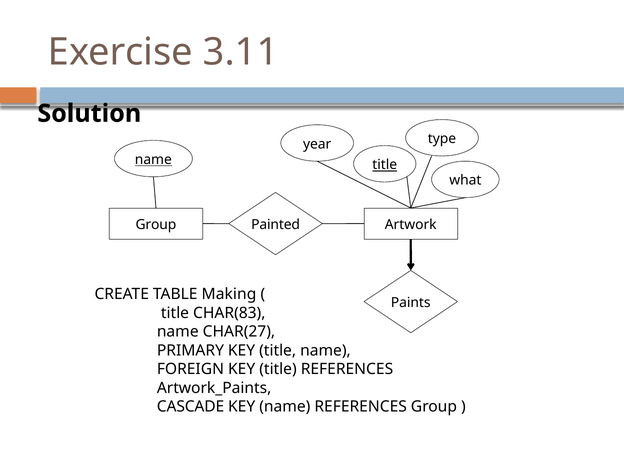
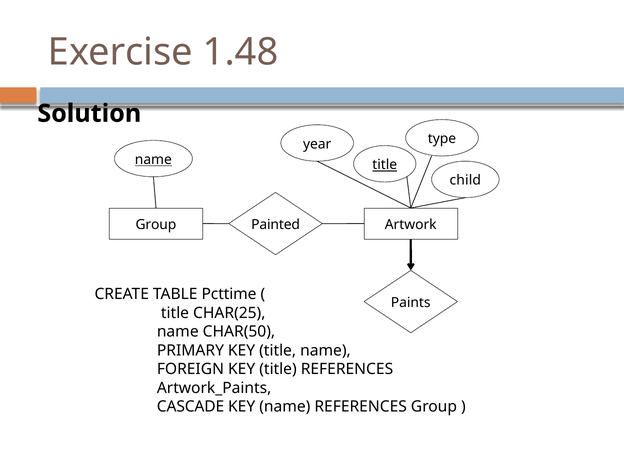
3.11: 3.11 -> 1.48 (241, 52)
what: what -> child (465, 180)
Making: Making -> Pcttime (229, 294)
CHAR(83: CHAR(83 -> CHAR(25 (229, 313)
CHAR(27: CHAR(27 -> CHAR(50 (239, 332)
